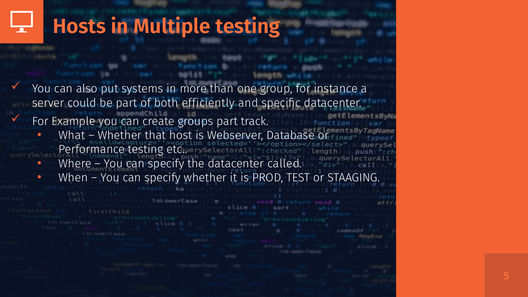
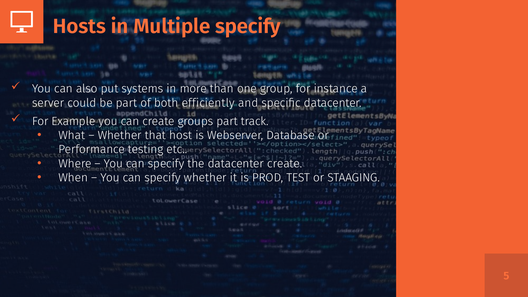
Multiple testing: testing -> specify (248, 26)
datacenter called: called -> create (285, 164)
